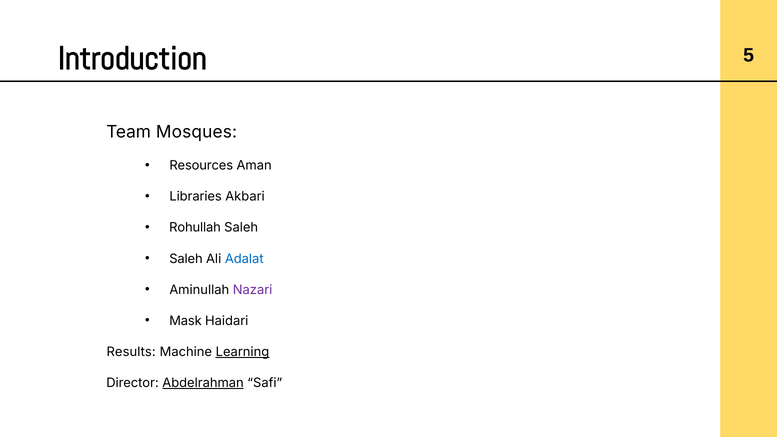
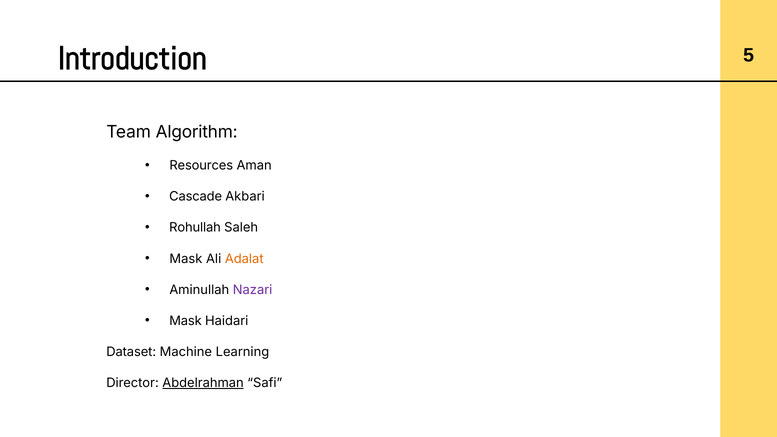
Mosques: Mosques -> Algorithm (197, 132)
Libraries: Libraries -> Cascade (196, 197)
Saleh: Saleh -> Mask (186, 259)
Adalat colour: blue -> orange (244, 259)
Results: Results -> Dataset (131, 352)
Learning underline: present -> none (242, 352)
